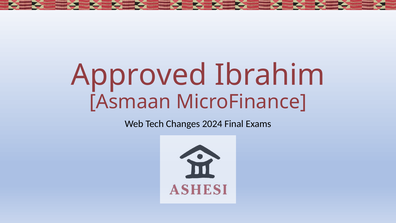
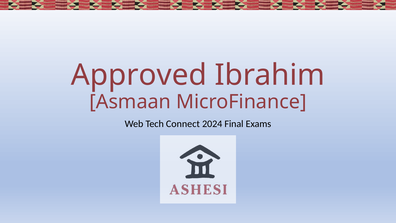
Changes: Changes -> Connect (183, 124)
